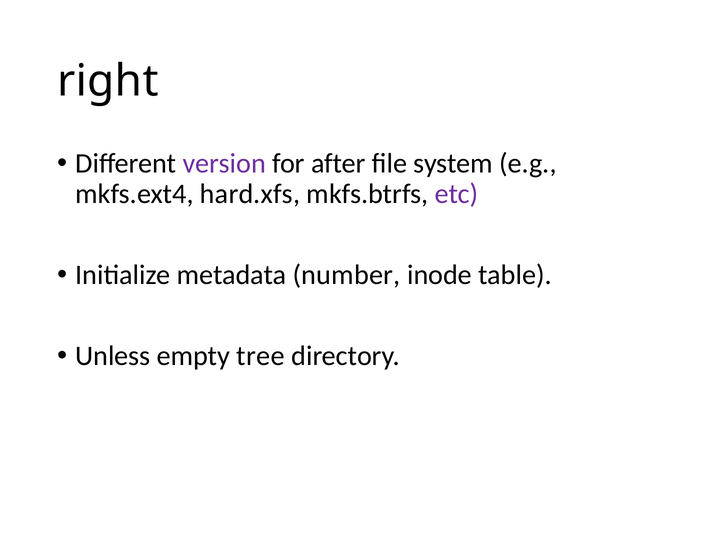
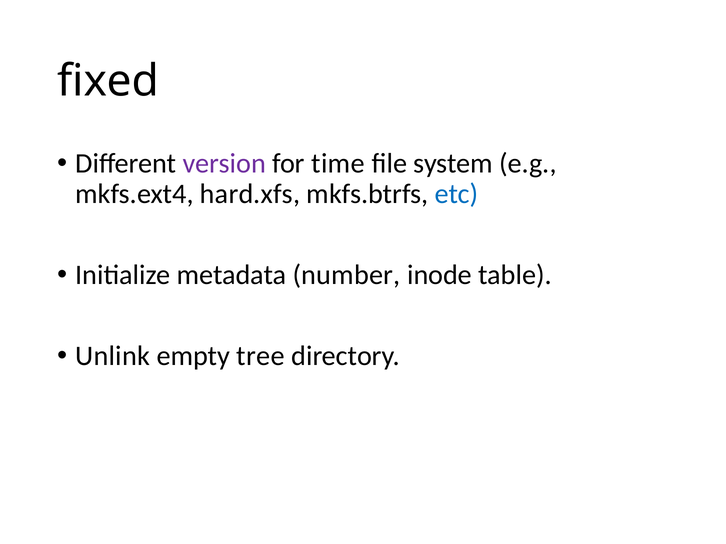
right: right -> fixed (108, 81)
after: after -> time (338, 164)
etc colour: purple -> blue (457, 194)
Unless: Unless -> Unlink (113, 357)
